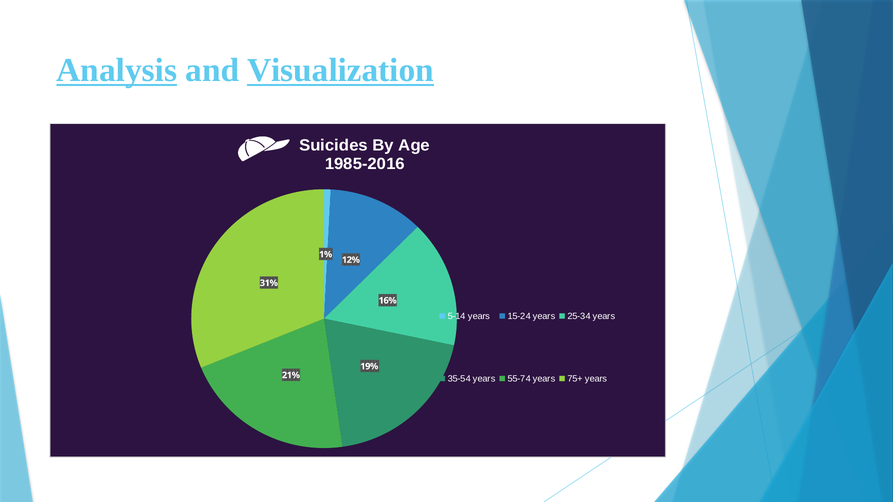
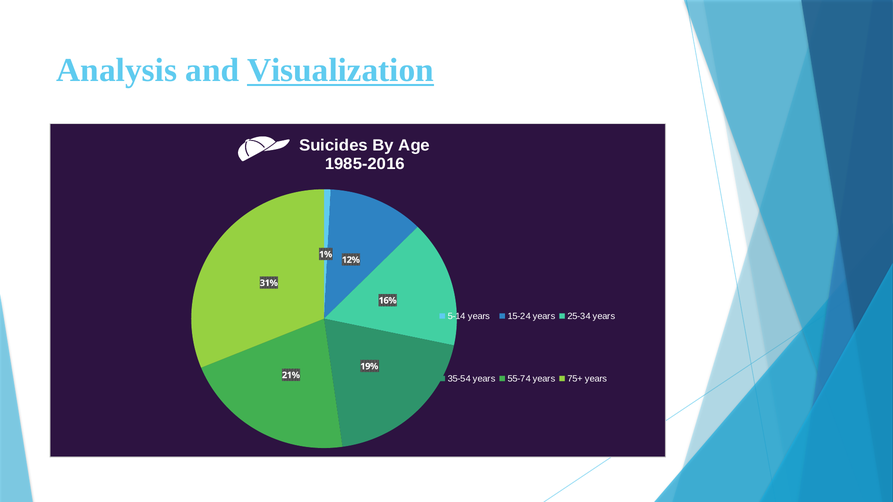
Analysis underline: present -> none (117, 70)
